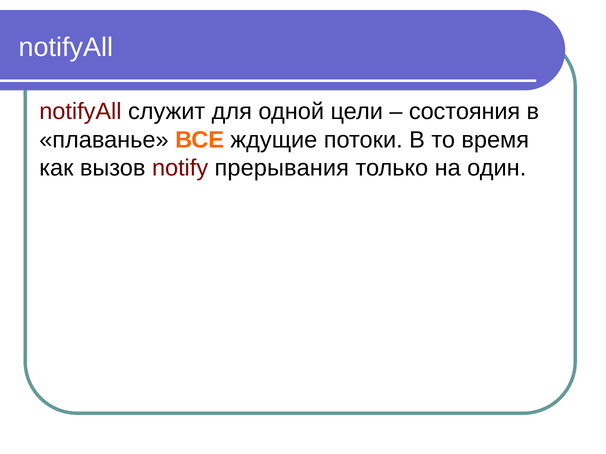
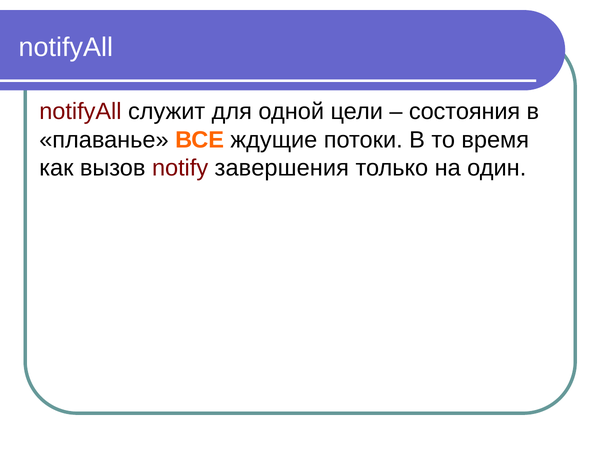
прерывания: прерывания -> завершения (282, 168)
